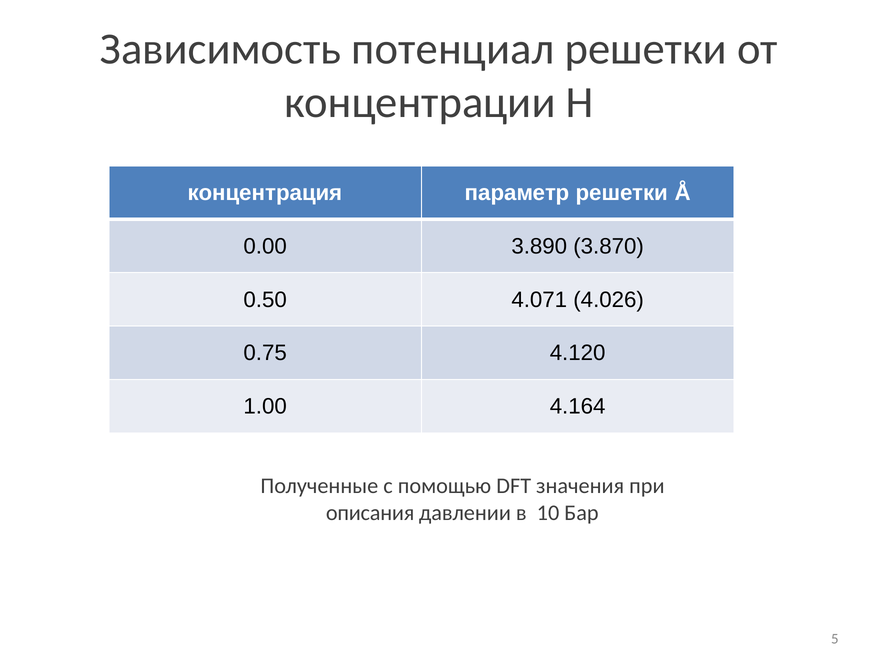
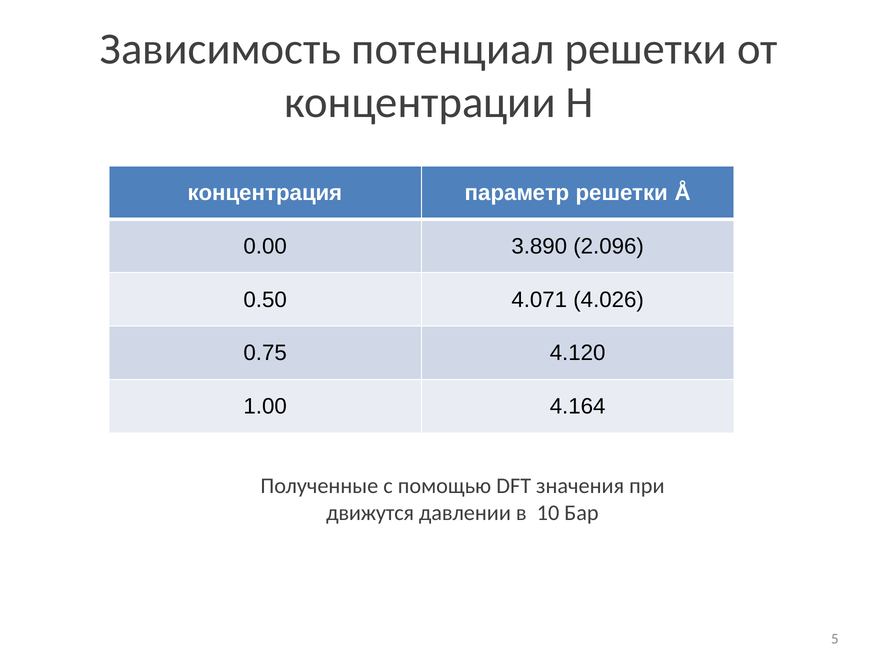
3.870: 3.870 -> 2.096 (609, 246)
описания: описания -> движутся (370, 513)
